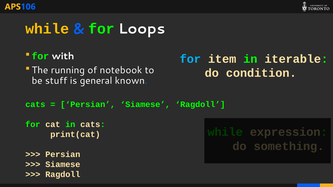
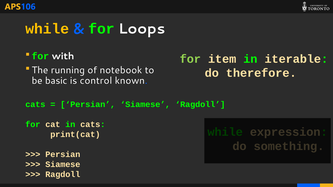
for colour: light blue -> light green (190, 59)
condition: condition -> therefore (261, 73)
stuff: stuff -> basic (56, 81)
general: general -> control (96, 81)
